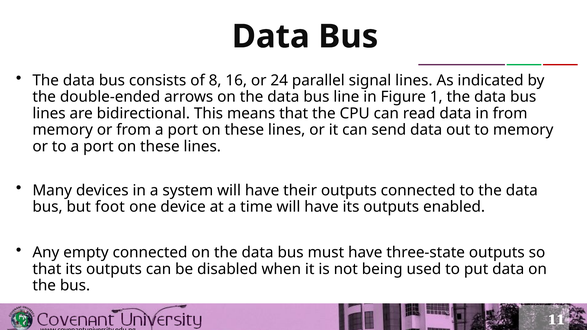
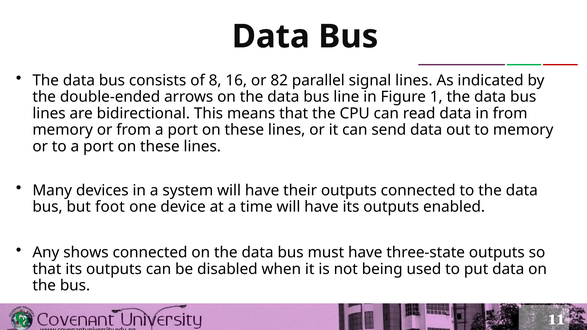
24: 24 -> 82 (279, 80)
empty: empty -> shows (86, 253)
